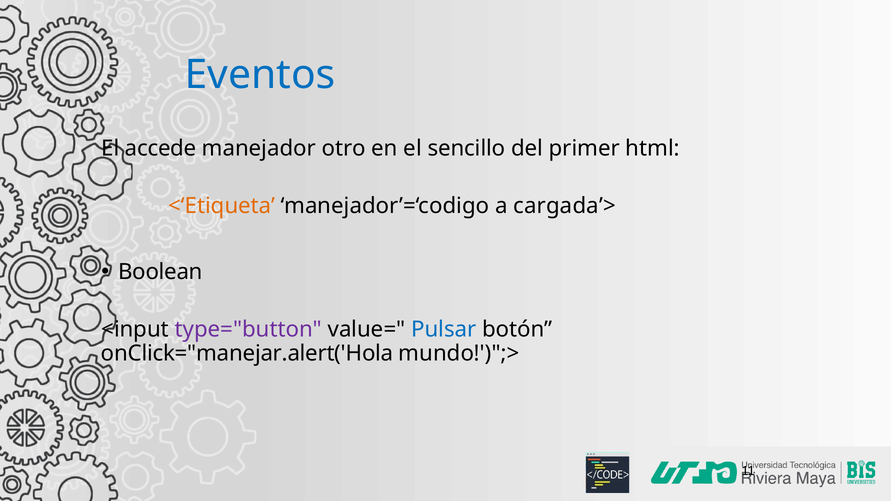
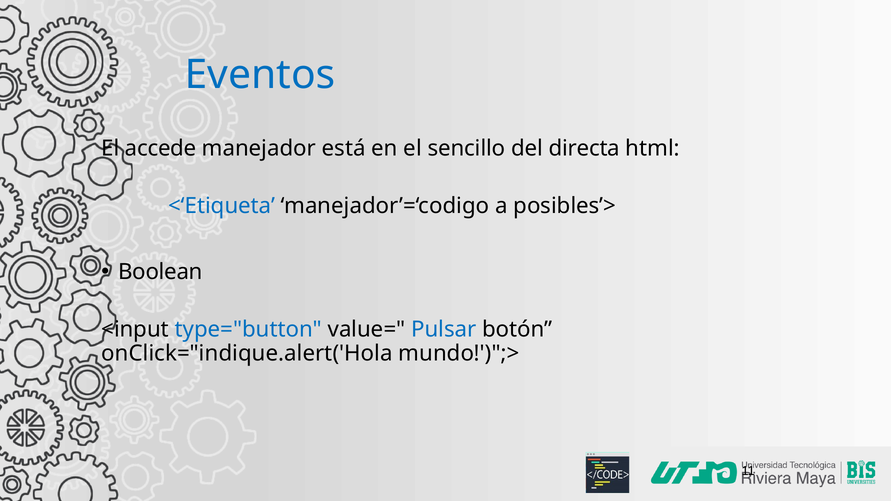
otro: otro -> está (344, 149)
primer: primer -> directa (584, 149)
<‘Etiqueta colour: orange -> blue (222, 206)
cargada’>: cargada’> -> posibles’> (565, 206)
type="button colour: purple -> blue (248, 329)
onClick="manejar.alert('Hola: onClick="manejar.alert('Hola -> onClick="indique.alert('Hola (247, 353)
